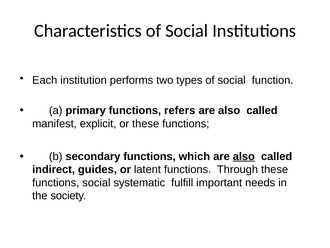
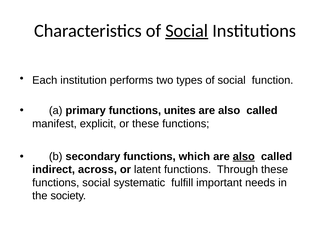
Social underline: none -> present (187, 31)
refers: refers -> unites (180, 110)
guides: guides -> across (97, 169)
